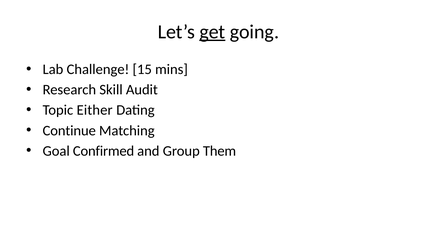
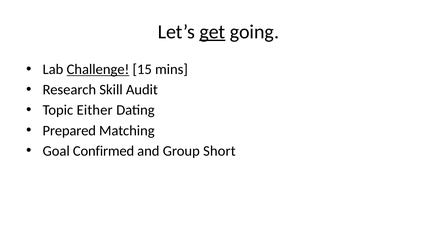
Challenge underline: none -> present (98, 69)
Continue: Continue -> Prepared (69, 130)
Them: Them -> Short (219, 151)
